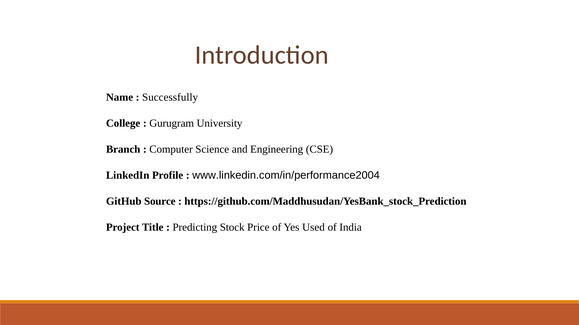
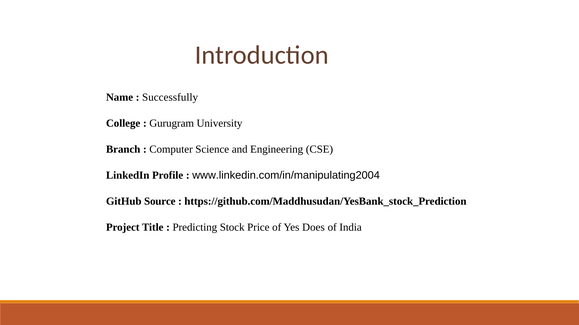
www.linkedin.com/in/performance2004: www.linkedin.com/in/performance2004 -> www.linkedin.com/in/manipulating2004 (286, 176)
Used: Used -> Does (313, 228)
